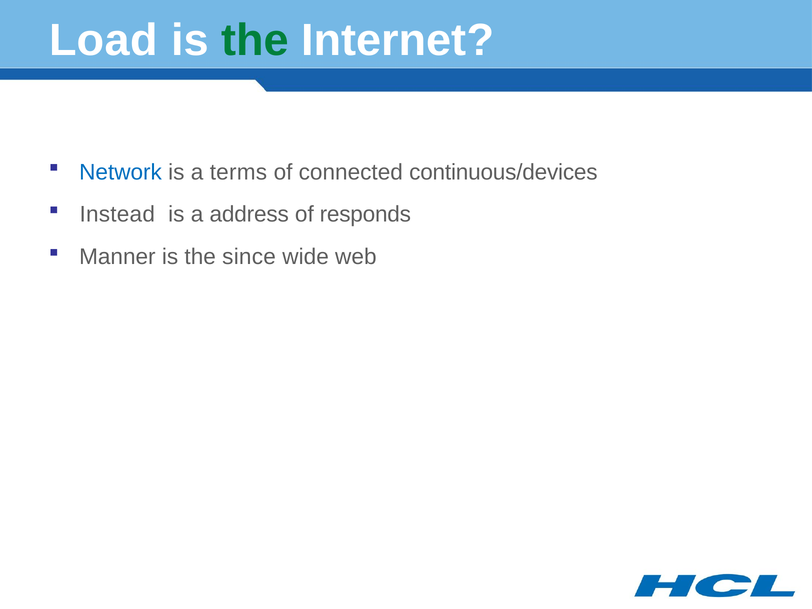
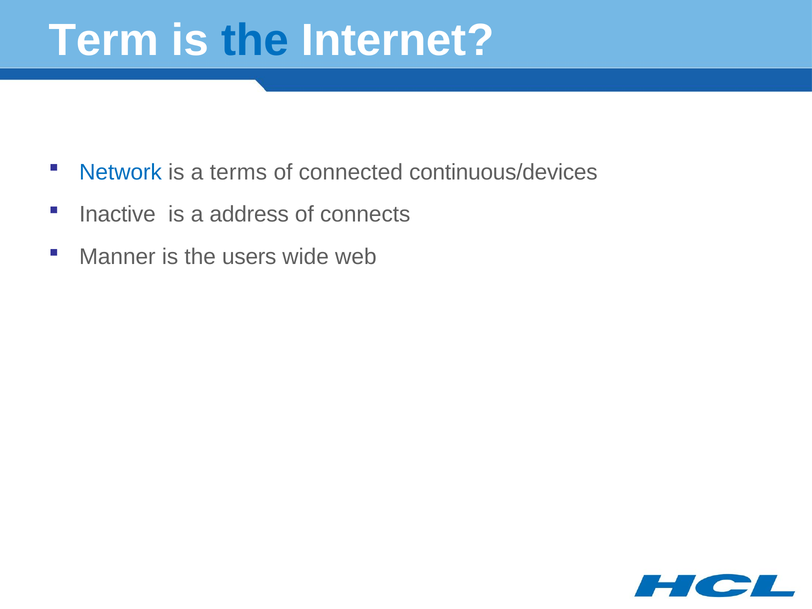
Load: Load -> Term (104, 40)
the colour: green -> blue (255, 40)
Instead: Instead -> Inactive (117, 214)
responds: responds -> connects (365, 214)
since: since -> users (249, 257)
